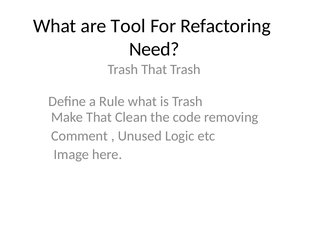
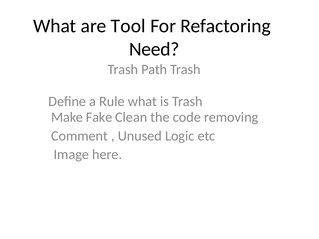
Trash That: That -> Path (154, 70)
Make That: That -> Fake (99, 117)
